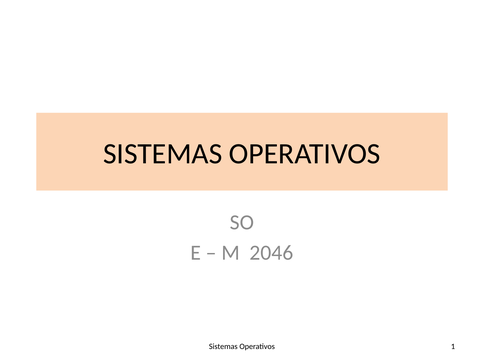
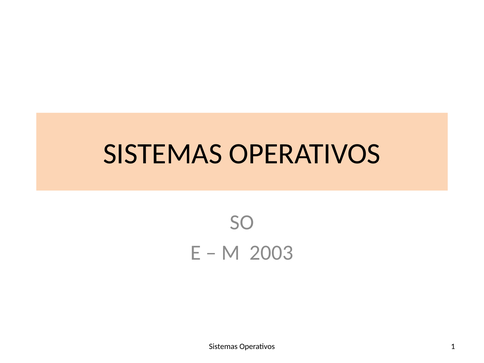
2046: 2046 -> 2003 (271, 253)
